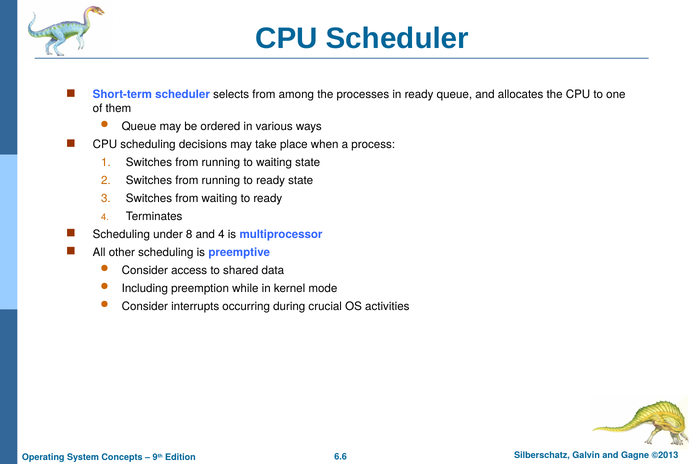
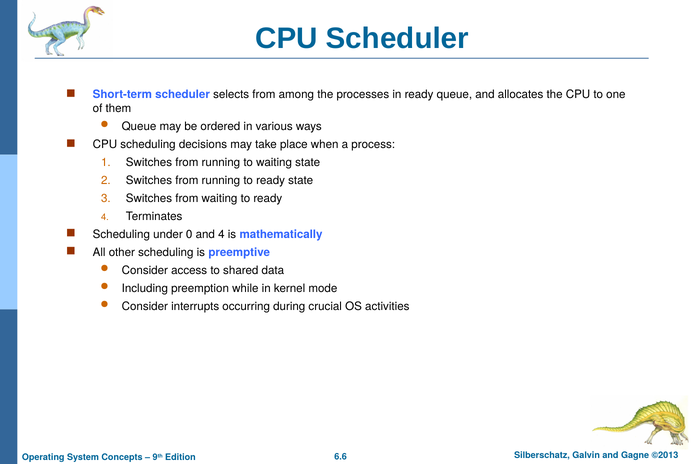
8: 8 -> 0 (189, 234)
multiprocessor: multiprocessor -> mathematically (281, 234)
